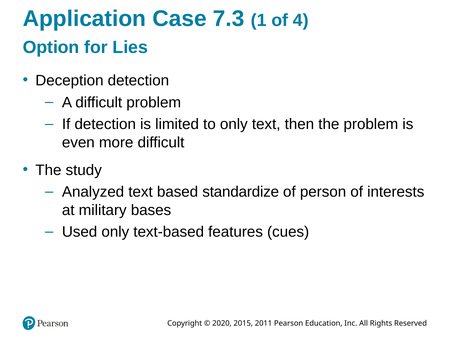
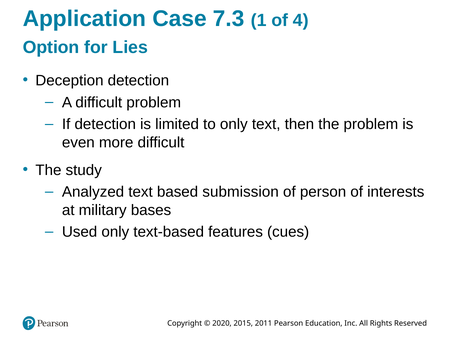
standardize: standardize -> submission (241, 192)
